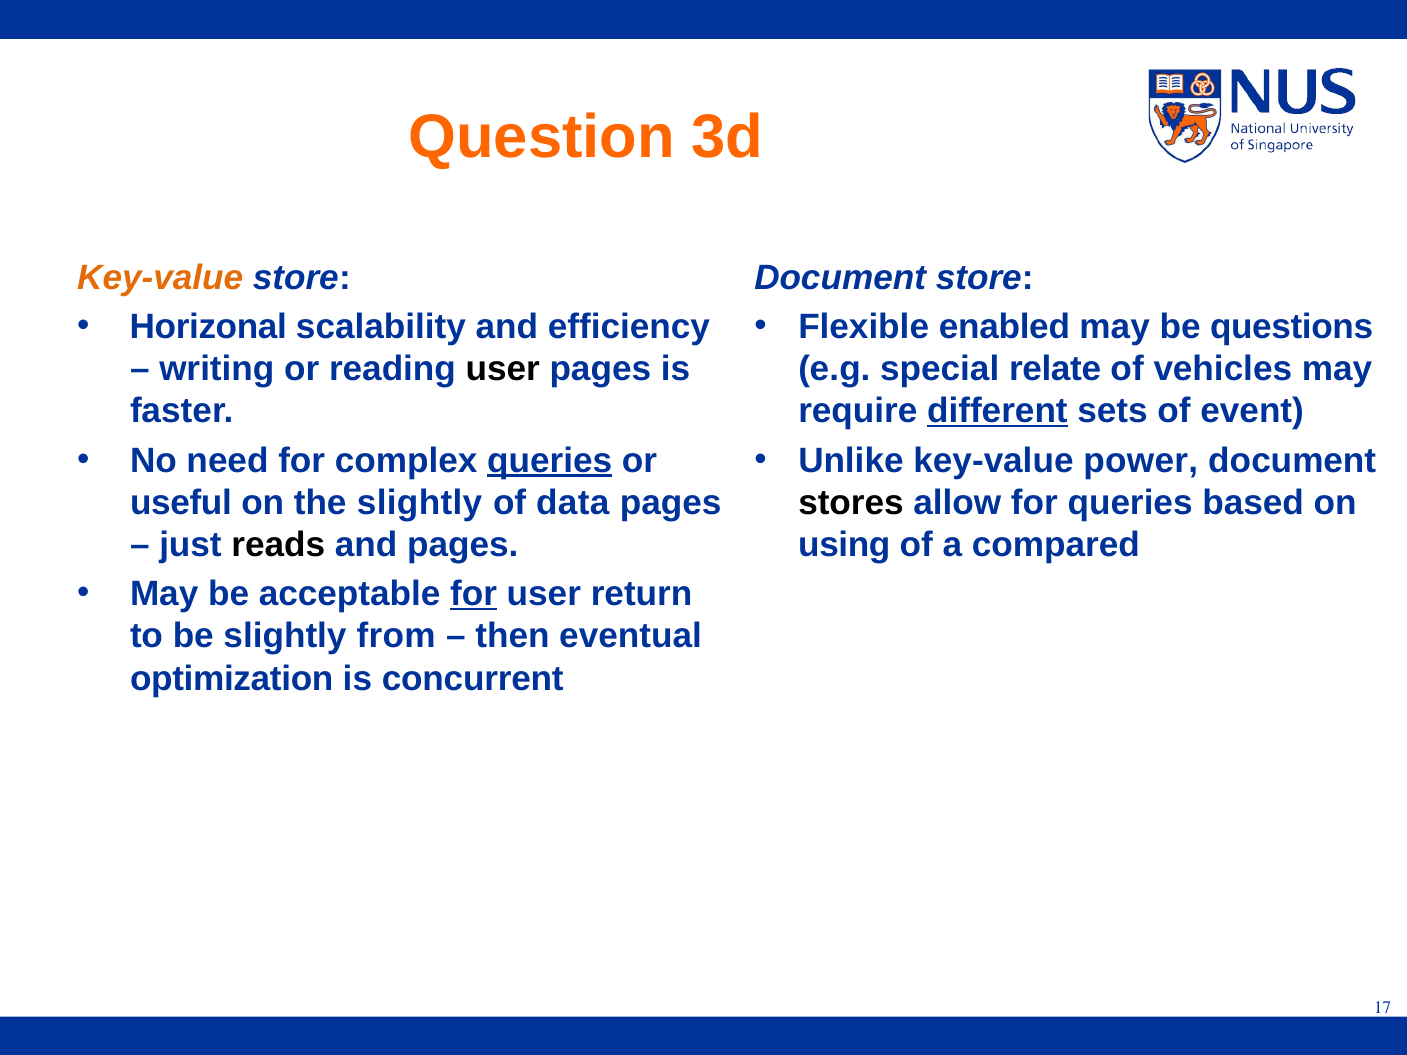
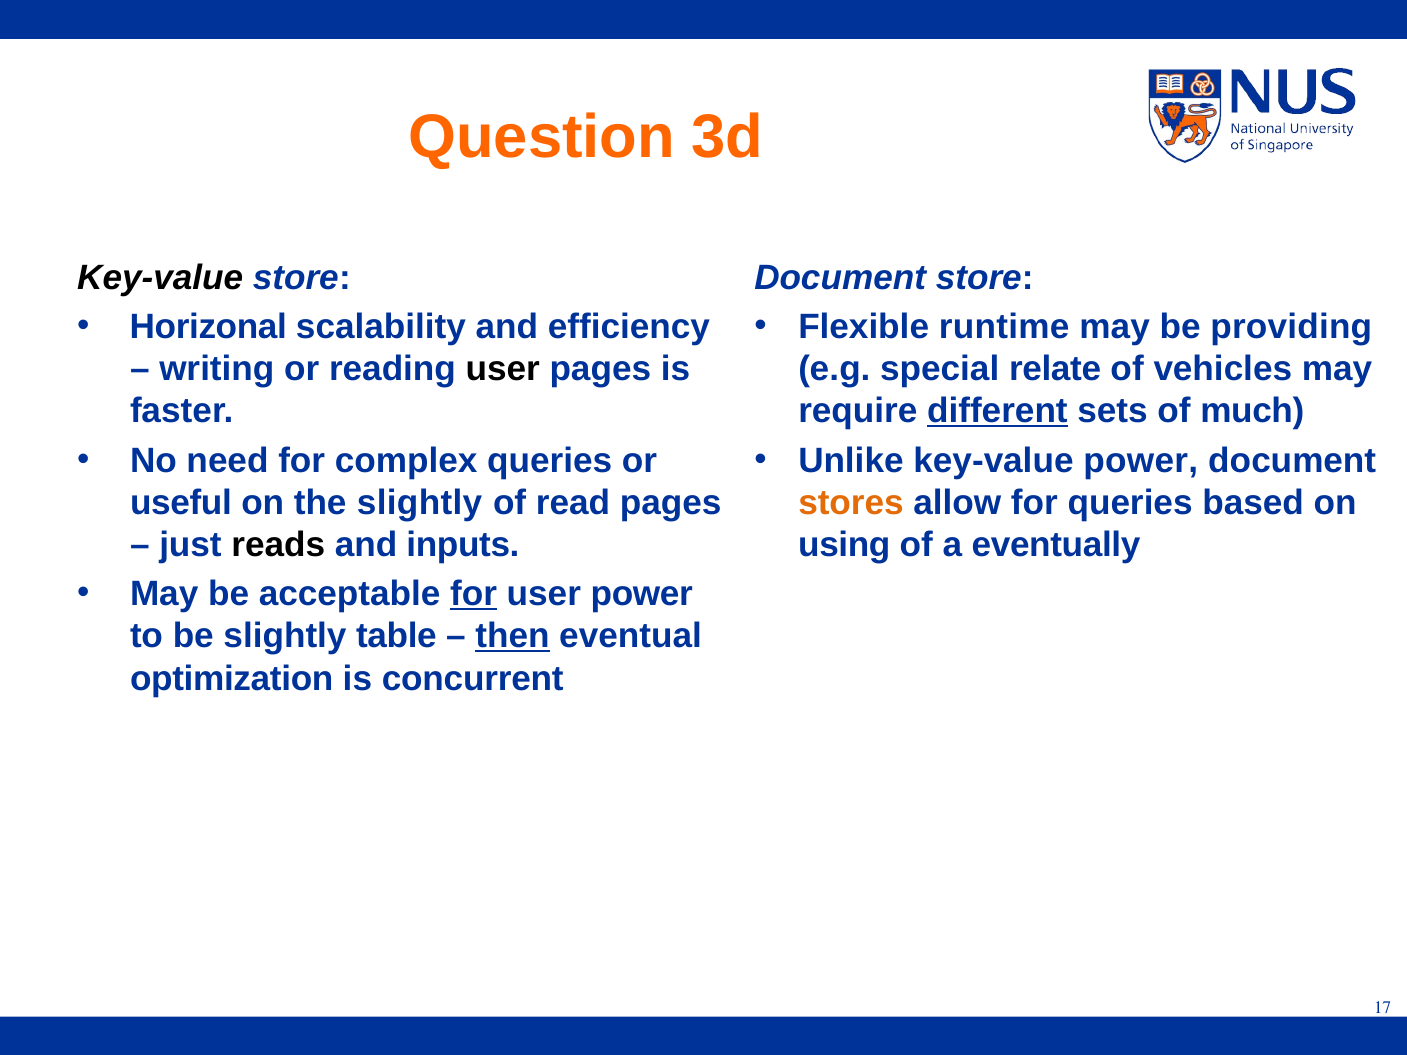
Key-value colour: orange -> black (160, 278)
enabled: enabled -> runtime (1004, 327)
questions: questions -> providing (1291, 327)
event: event -> much (1252, 411)
queries underline: present -> none (550, 461)
data: data -> read (573, 503)
stores colour: black -> orange (851, 503)
and pages: pages -> inputs (463, 545)
compared: compared -> eventually (1056, 545)
user return: return -> power (642, 594)
from: from -> table (396, 636)
then underline: none -> present (512, 636)
